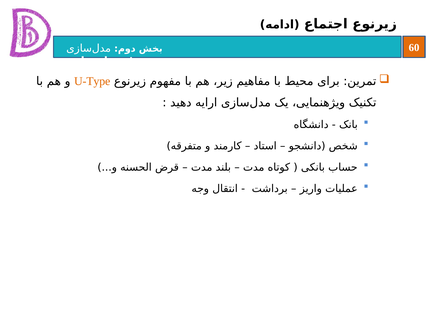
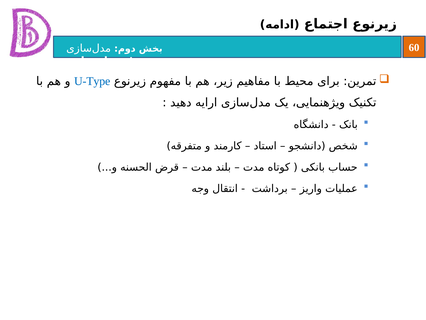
U-Type colour: orange -> blue (92, 81)
